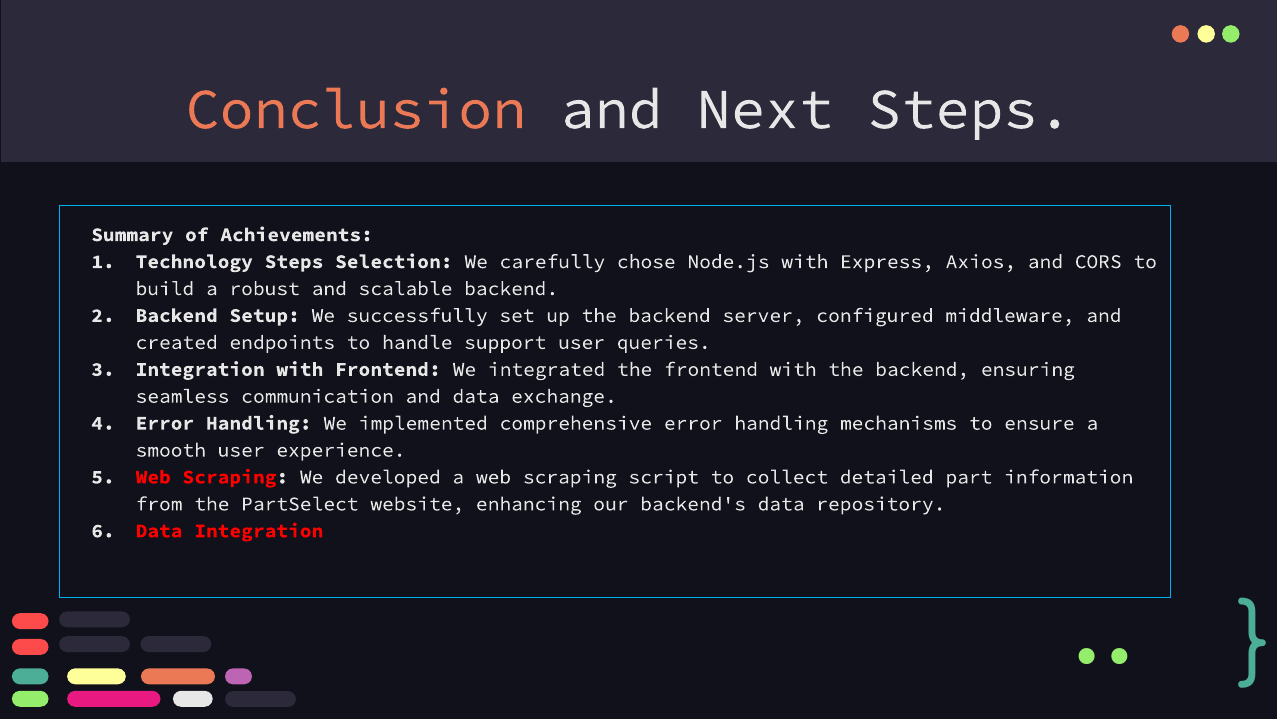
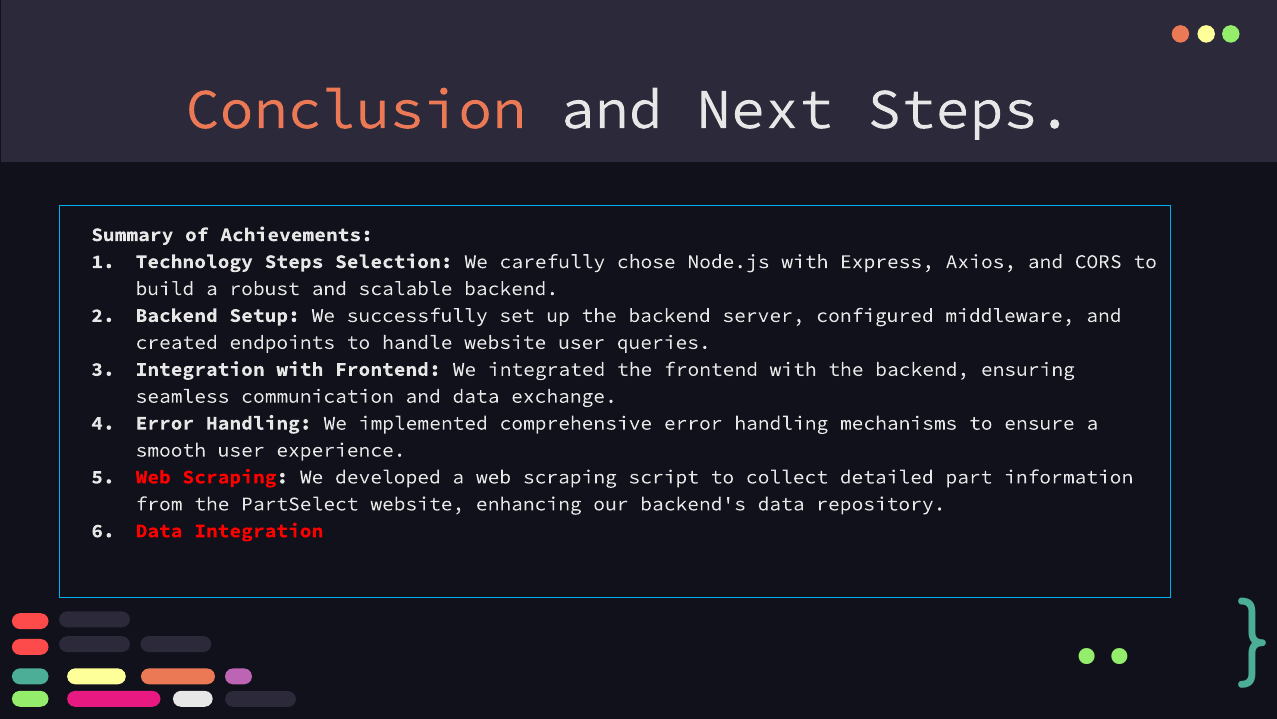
handle support: support -> website (505, 342)
